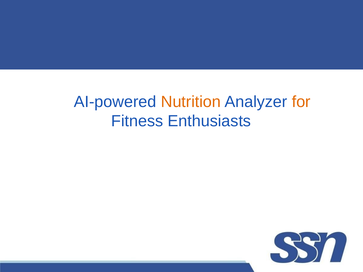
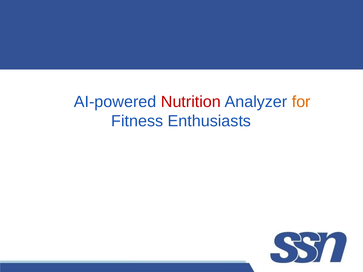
Nutrition colour: orange -> red (191, 102)
